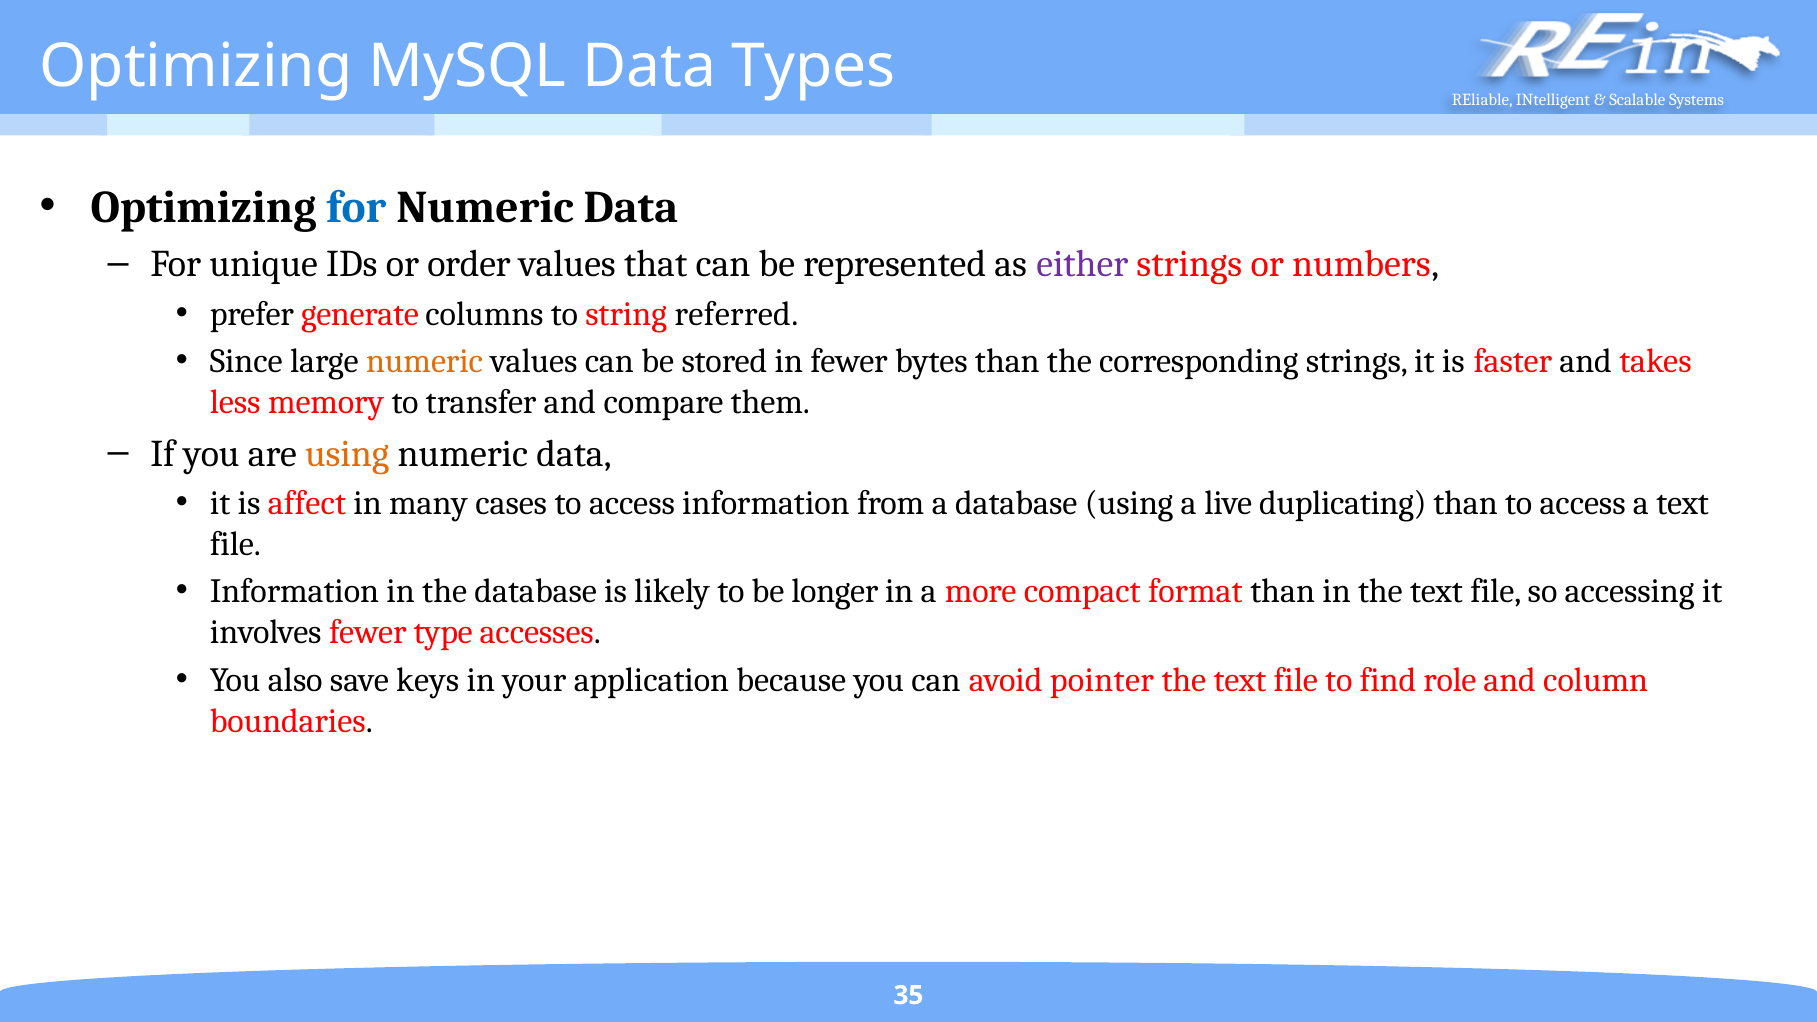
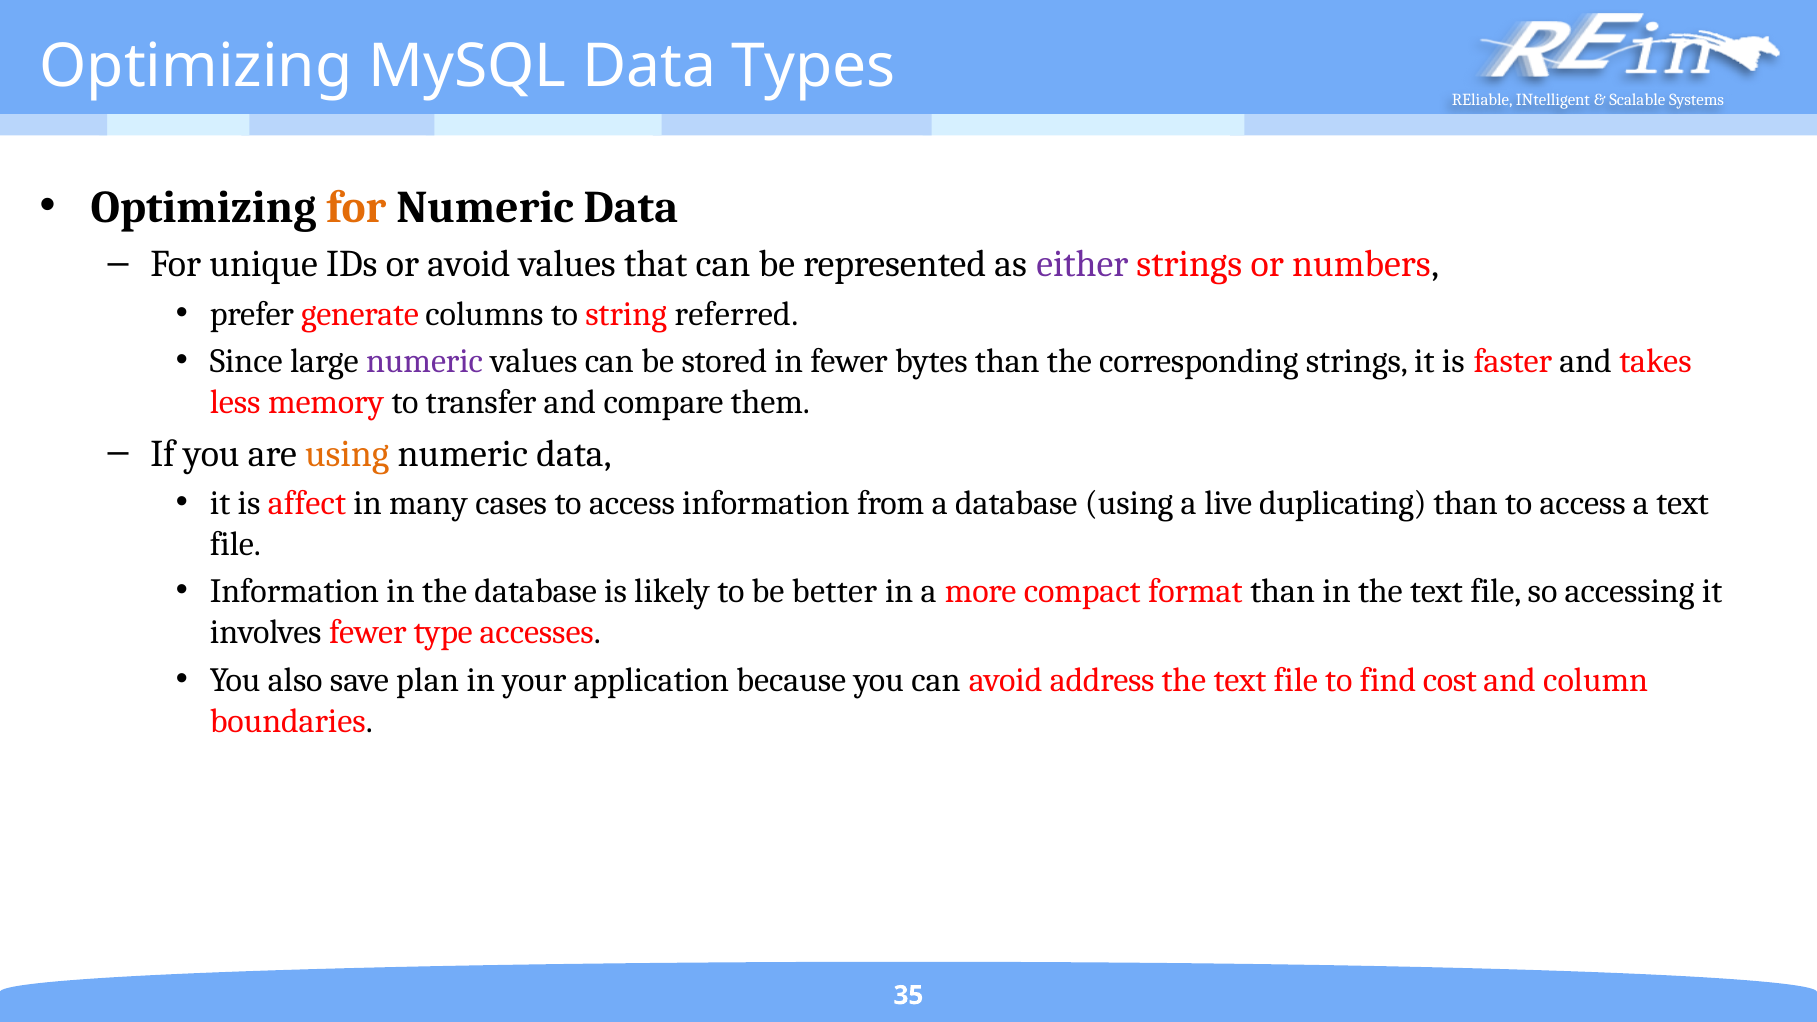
for colour: blue -> orange (356, 207)
or order: order -> avoid (469, 264)
numeric colour: orange -> purple (425, 362)
longer: longer -> better (835, 592)
keys: keys -> plan (428, 680)
pointer: pointer -> address (1102, 680)
role: role -> cost (1450, 680)
